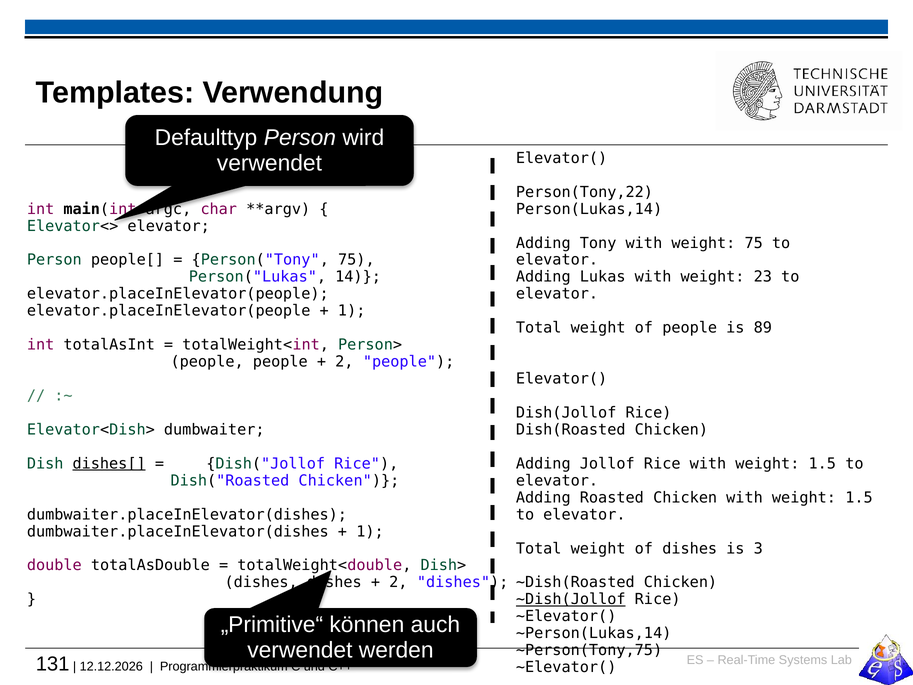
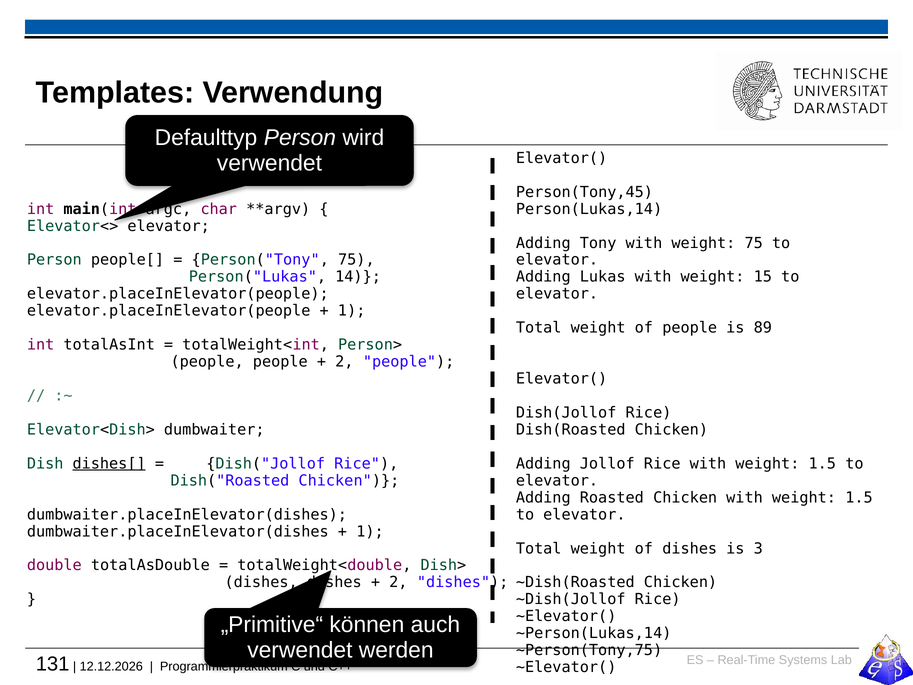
Person(Tony,22: Person(Tony,22 -> Person(Tony,45 (584, 192)
23: 23 -> 15 (763, 277)
~Dish(Jollof underline: present -> none (571, 599)
